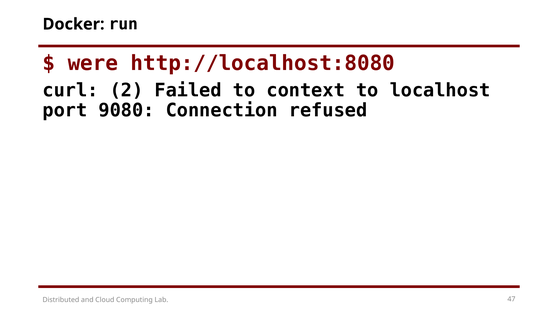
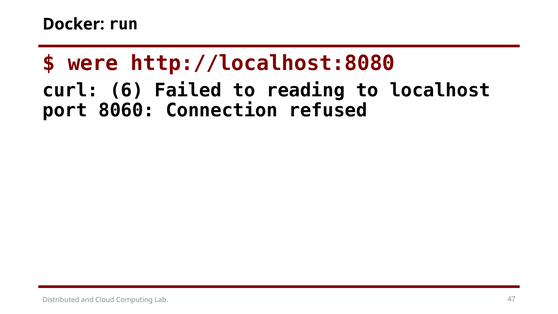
2: 2 -> 6 (127, 90)
context: context -> reading (306, 90)
9080: 9080 -> 8060 (126, 110)
